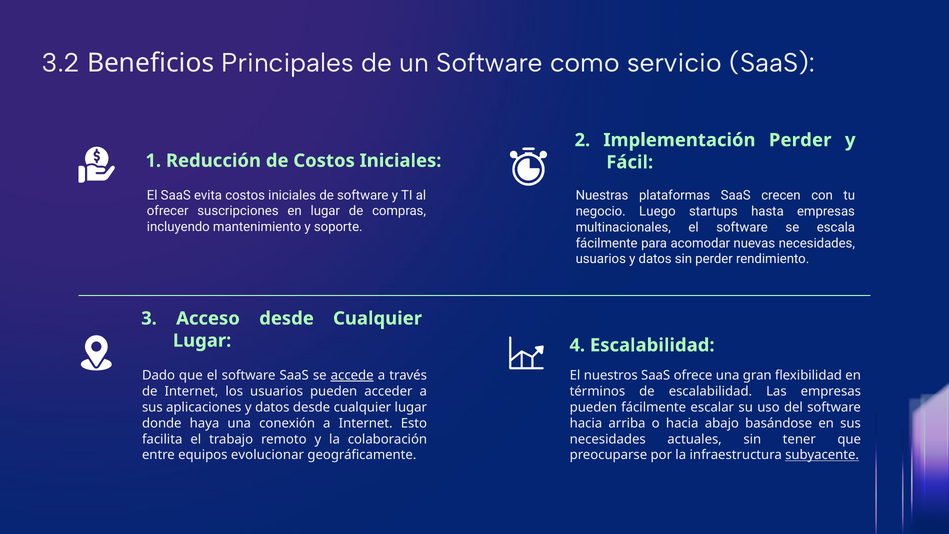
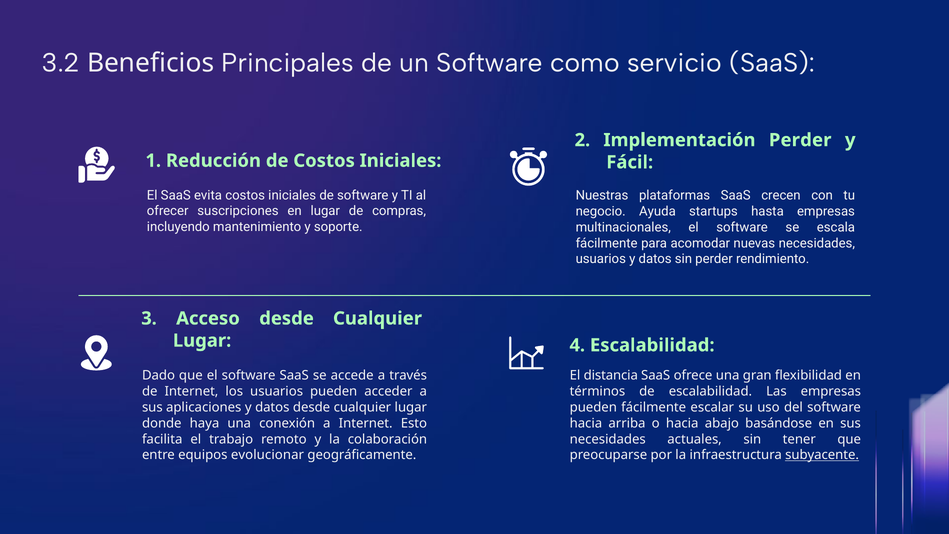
Luego: Luego -> Ayuda (657, 212)
accede underline: present -> none (352, 375)
nuestros: nuestros -> distancia (611, 375)
